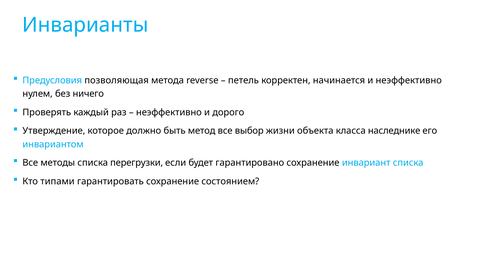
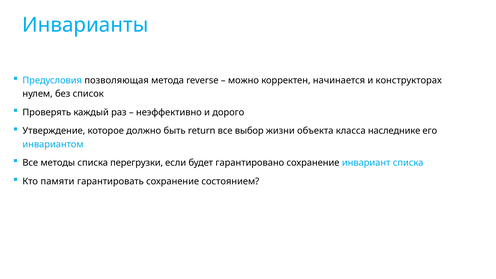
петель: петель -> можно (243, 80)
и неэффективно: неэффективно -> конструкторах (409, 80)
ничего: ничего -> список (88, 94)
метод: метод -> return (202, 131)
типами: типами -> памяти (57, 181)
